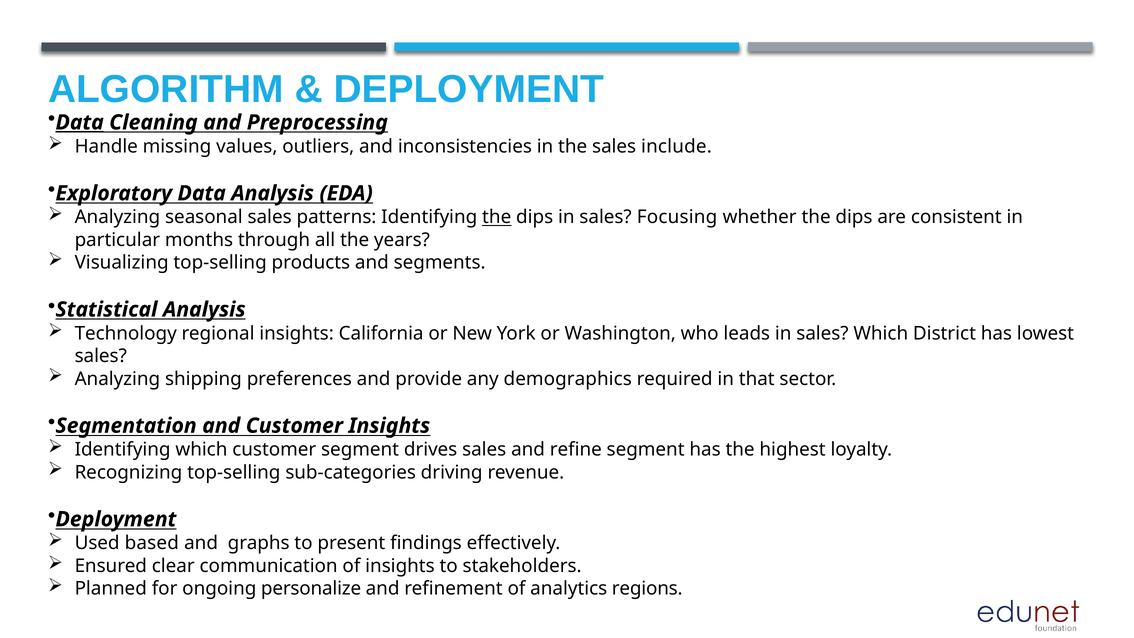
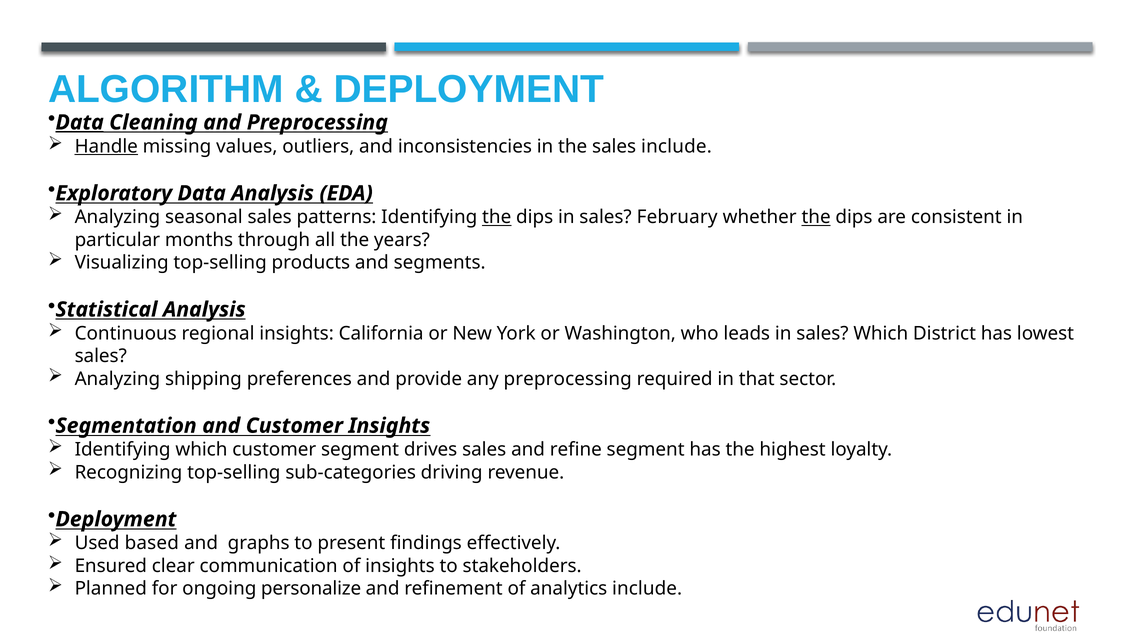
Handle underline: none -> present (106, 146)
Focusing: Focusing -> February (677, 217)
the underline: none -> present (816, 217)
Technology: Technology -> Continuous (126, 333)
any demographics: demographics -> preprocessing (568, 379)
analytics regions: regions -> include (647, 588)
